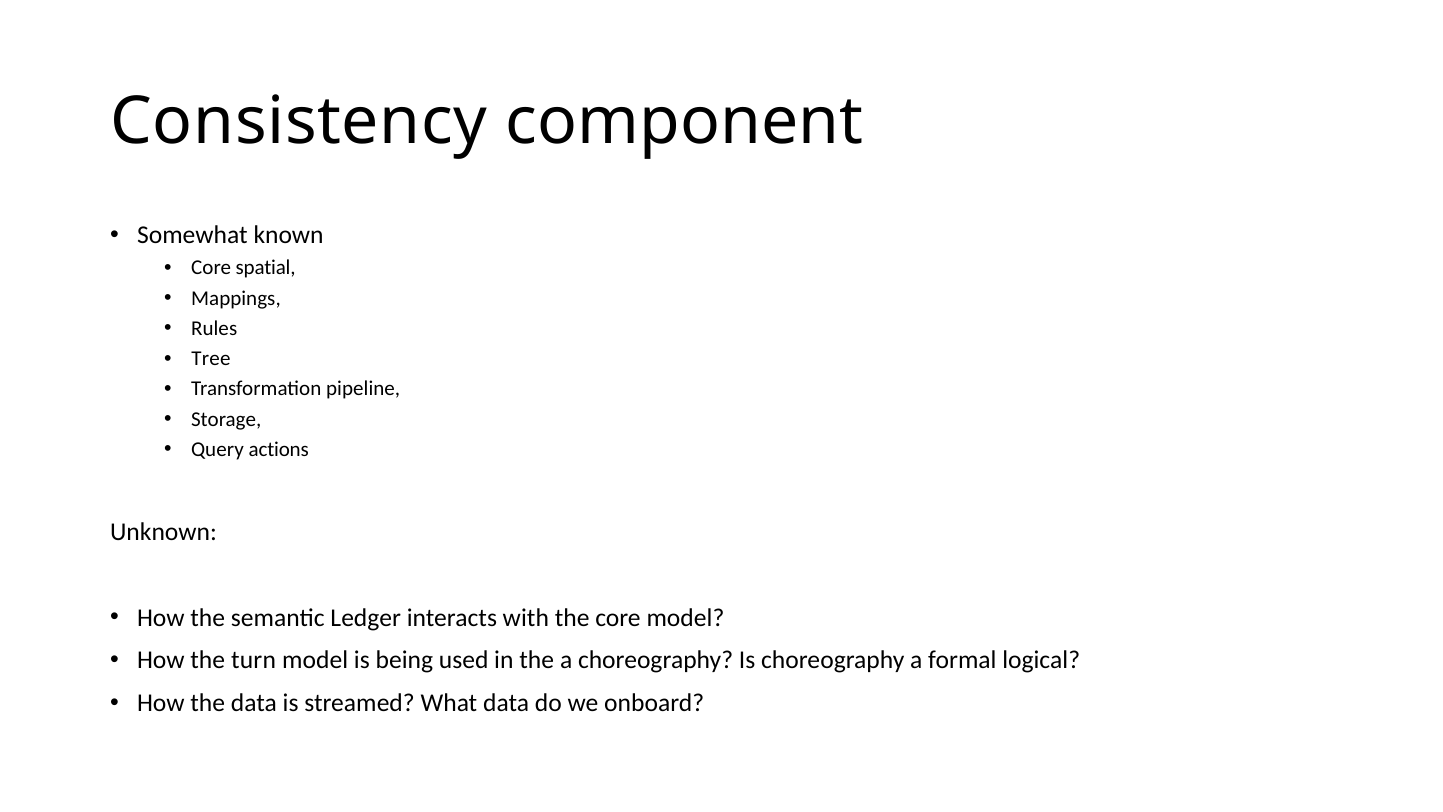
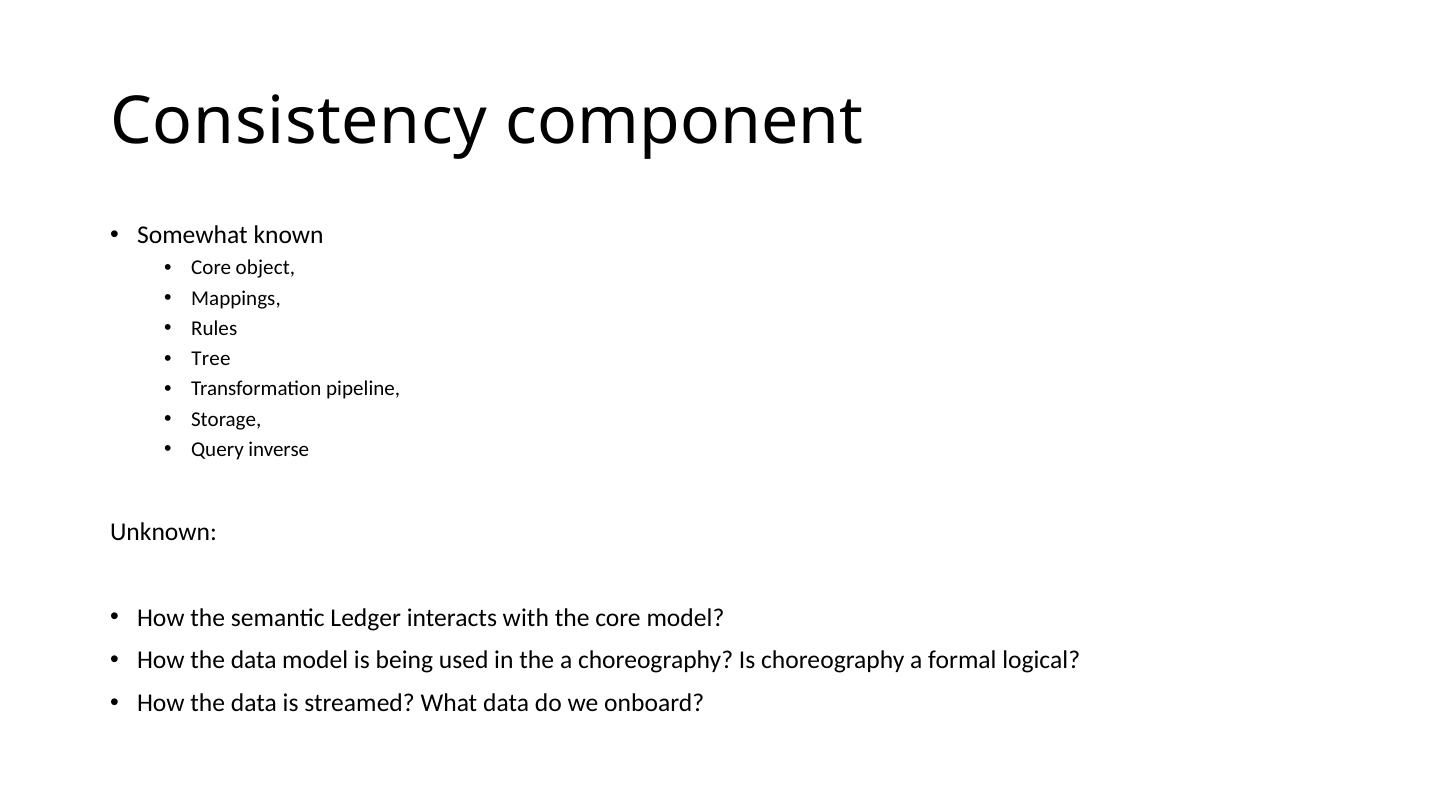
spatial: spatial -> object (265, 268)
actions: actions -> inverse (279, 449)
turn: turn -> data (254, 660)
